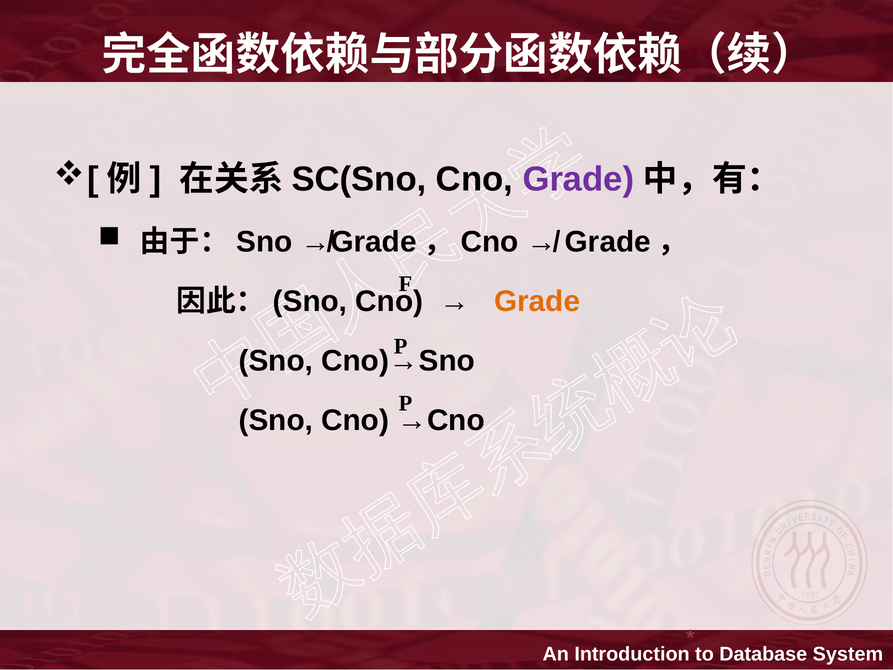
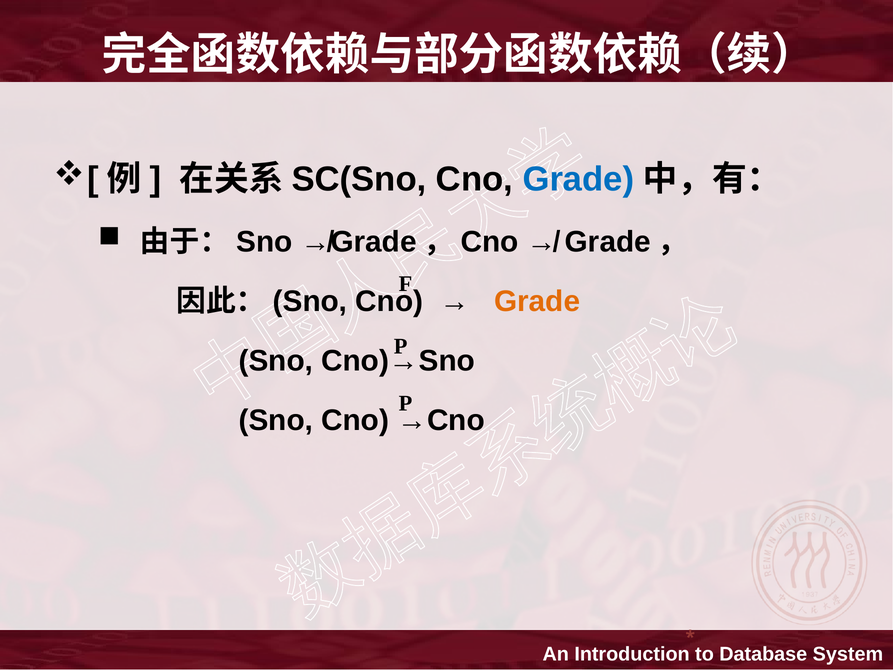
Grade colour: purple -> blue (578, 179)
